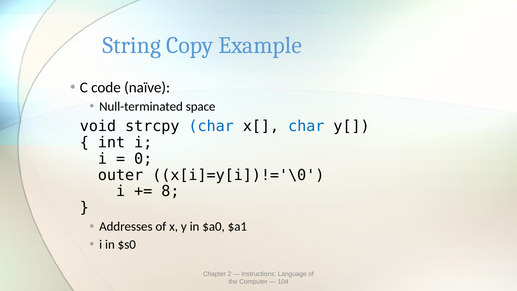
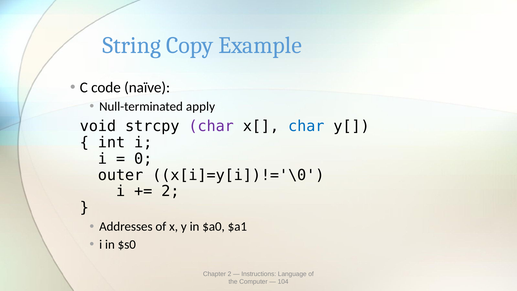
space: space -> apply (200, 106)
char colour: blue -> purple (211, 126)
8: 8 -> 2 (170, 191)
